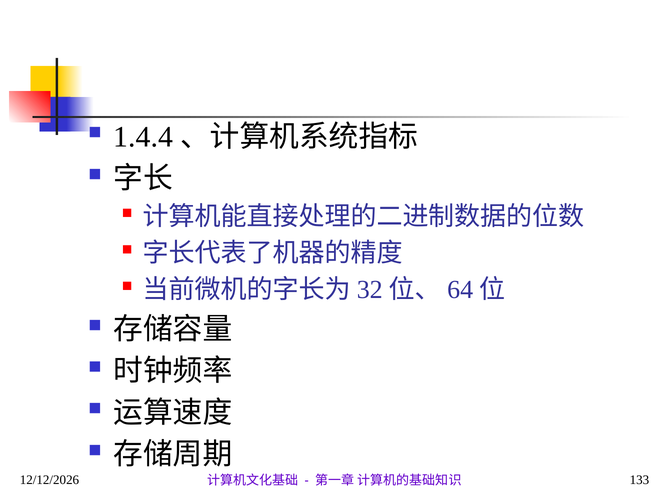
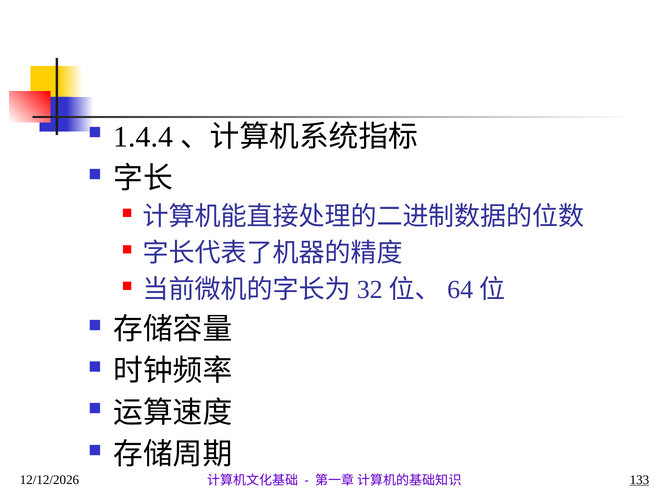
133 underline: none -> present (639, 480)
